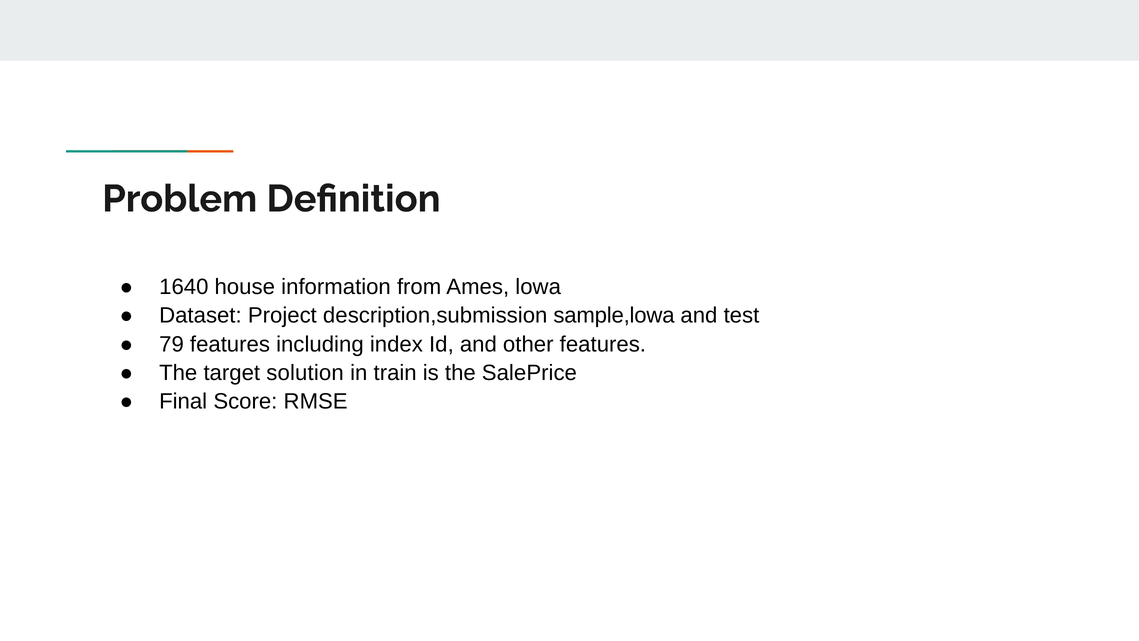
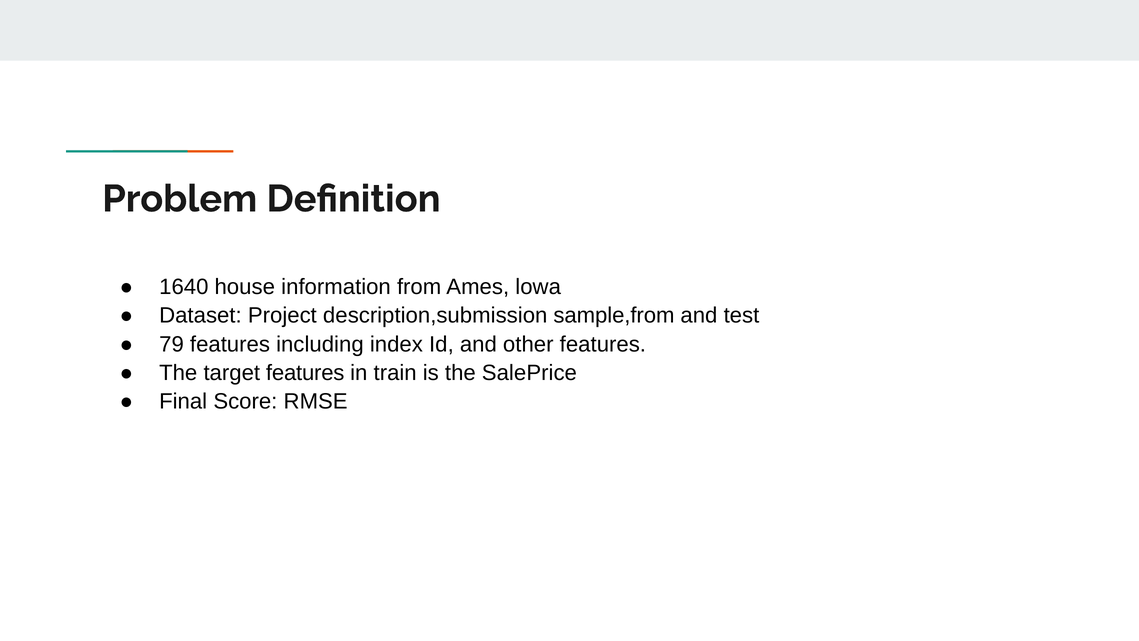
sample,lowa: sample,lowa -> sample,from (614, 316)
target solution: solution -> features (305, 373)
